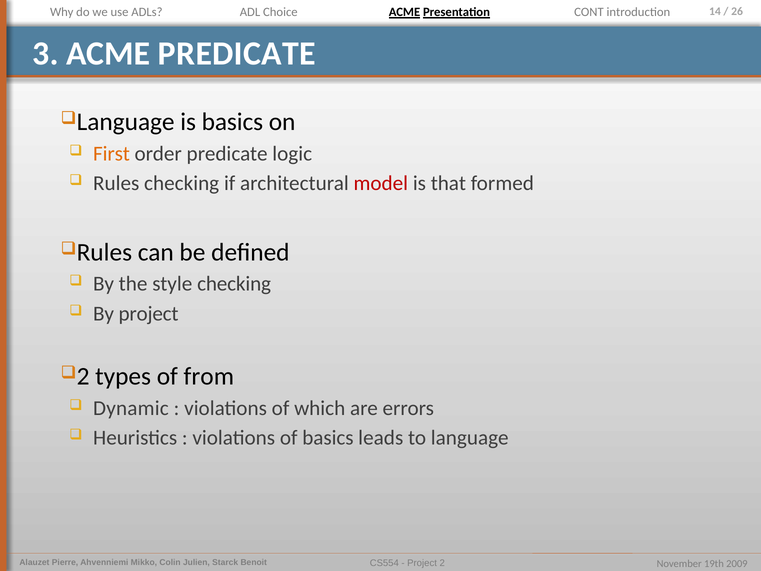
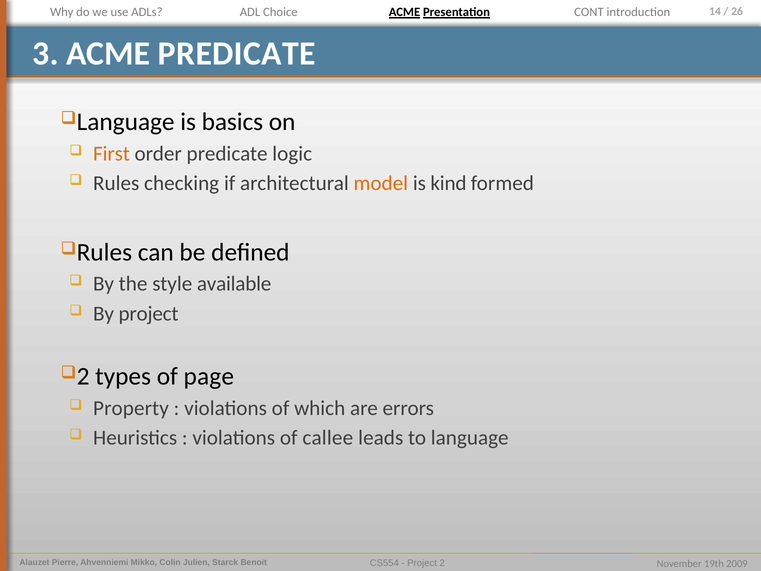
model colour: red -> orange (381, 183)
that: that -> kind (448, 183)
style checking: checking -> available (234, 284)
from: from -> page (209, 376)
Dynamic: Dynamic -> Property (131, 408)
of basics: basics -> callee (328, 438)
